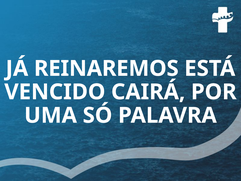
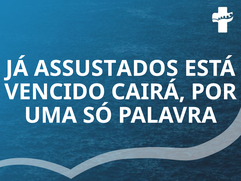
REINAREMOS: REINAREMOS -> ASSUSTADOS (106, 68)
